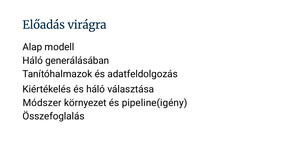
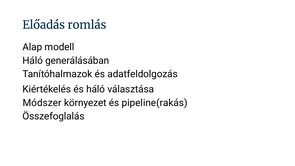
virágra: virágra -> romlás (87, 25)
pipeline(igény: pipeline(igény -> pipeline(rakás (155, 103)
